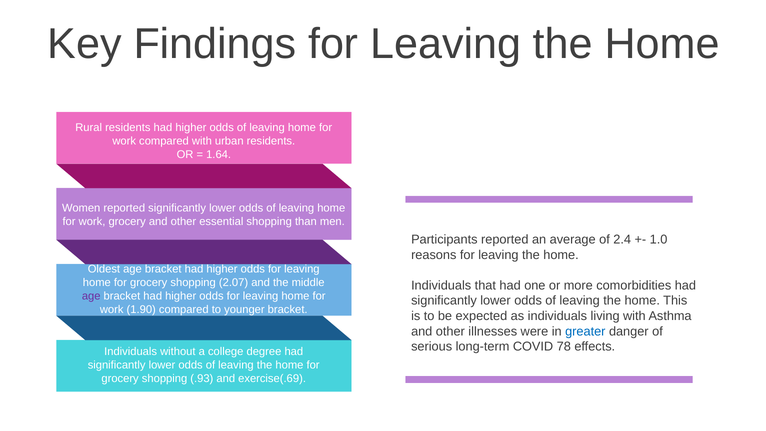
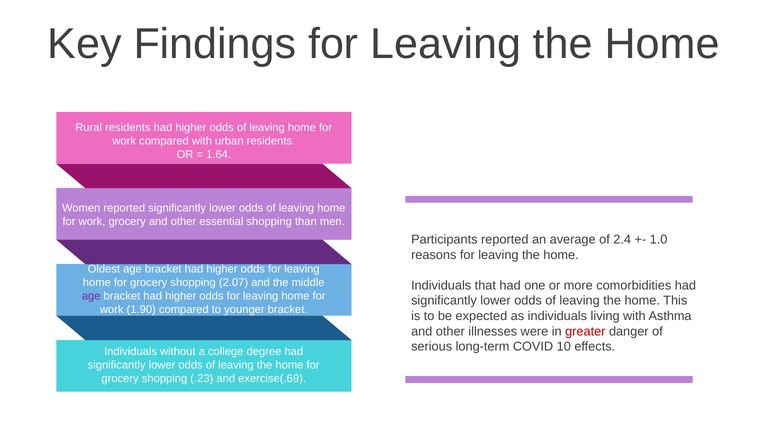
greater colour: blue -> red (585, 331)
78: 78 -> 10 (564, 347)
.93: .93 -> .23 (202, 378)
